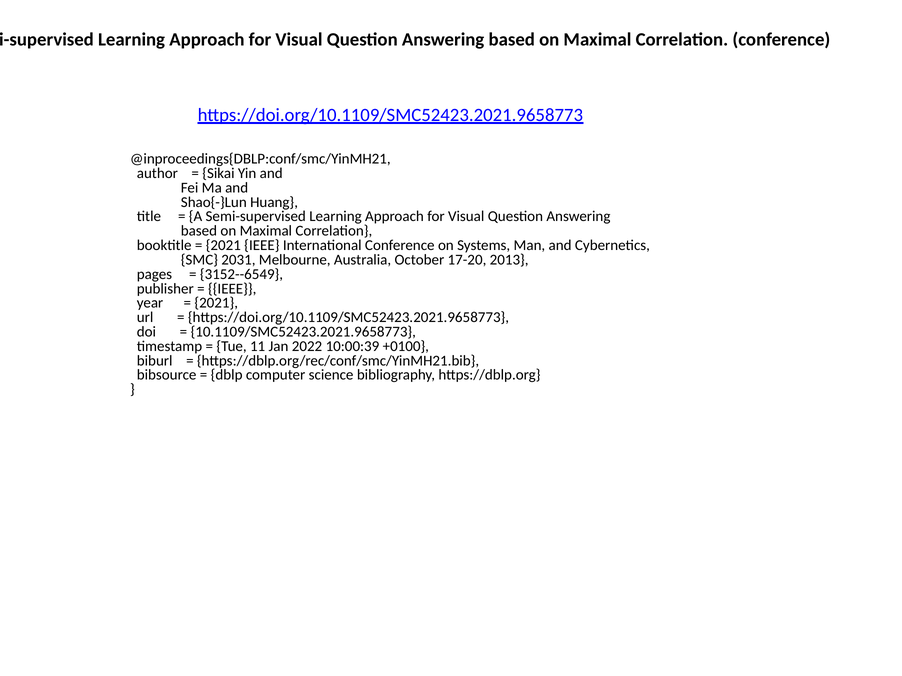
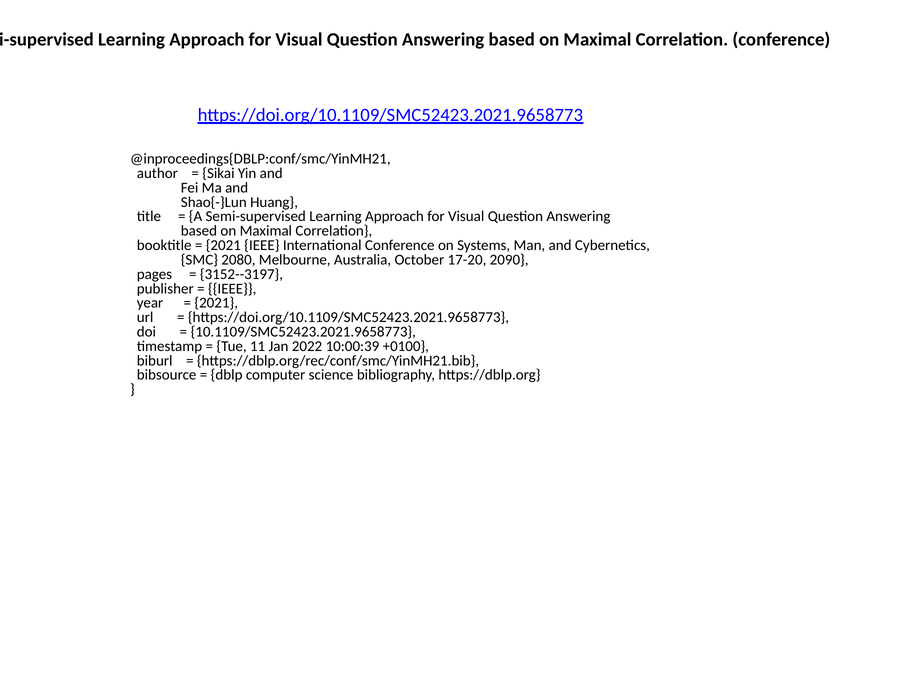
2031: 2031 -> 2080 (238, 260)
2013: 2013 -> 2090 (509, 260)
3152--6549: 3152--6549 -> 3152--3197 (242, 274)
